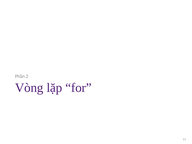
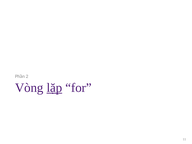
lặp underline: none -> present (54, 88)
